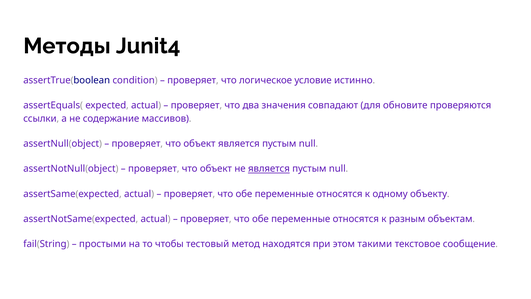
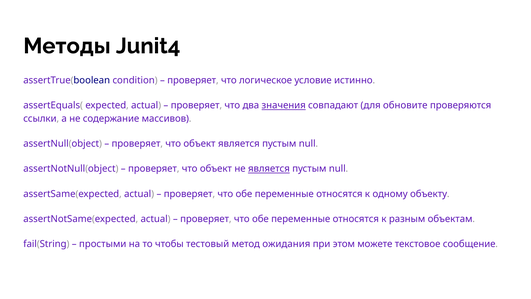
значения underline: none -> present (284, 105)
находятся: находятся -> ожидания (286, 244)
такими: такими -> можете (375, 244)
